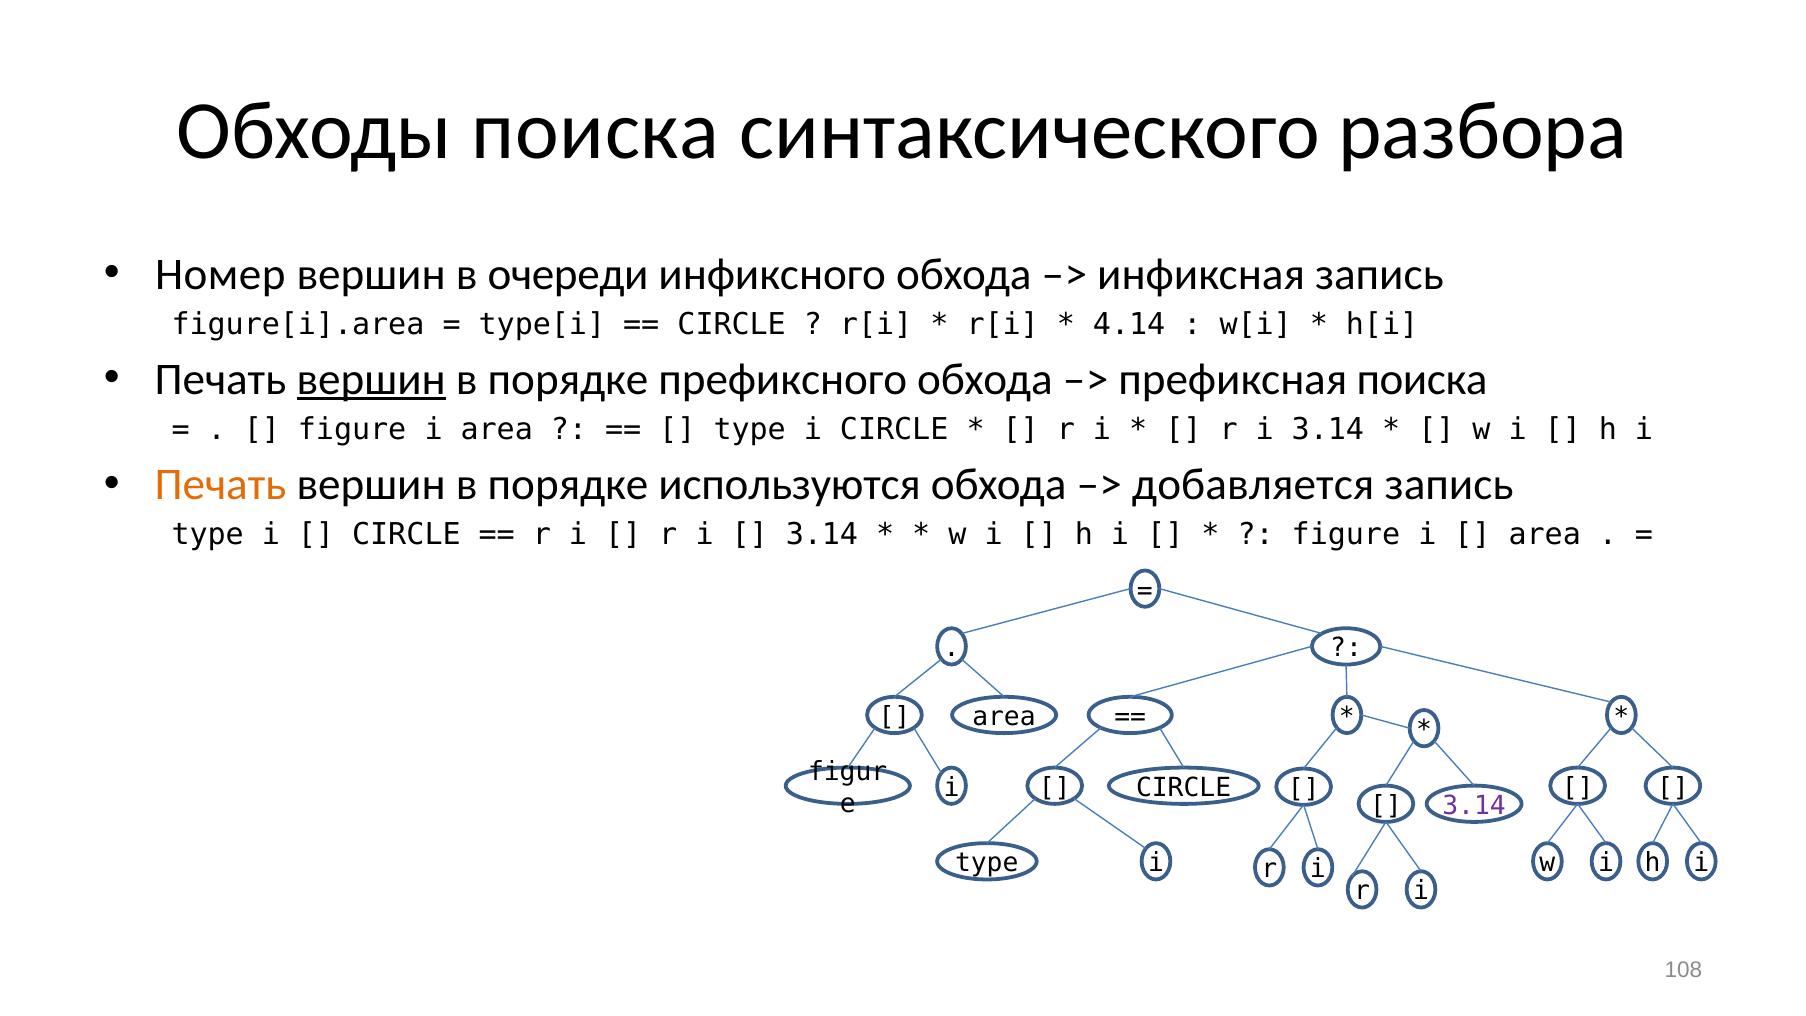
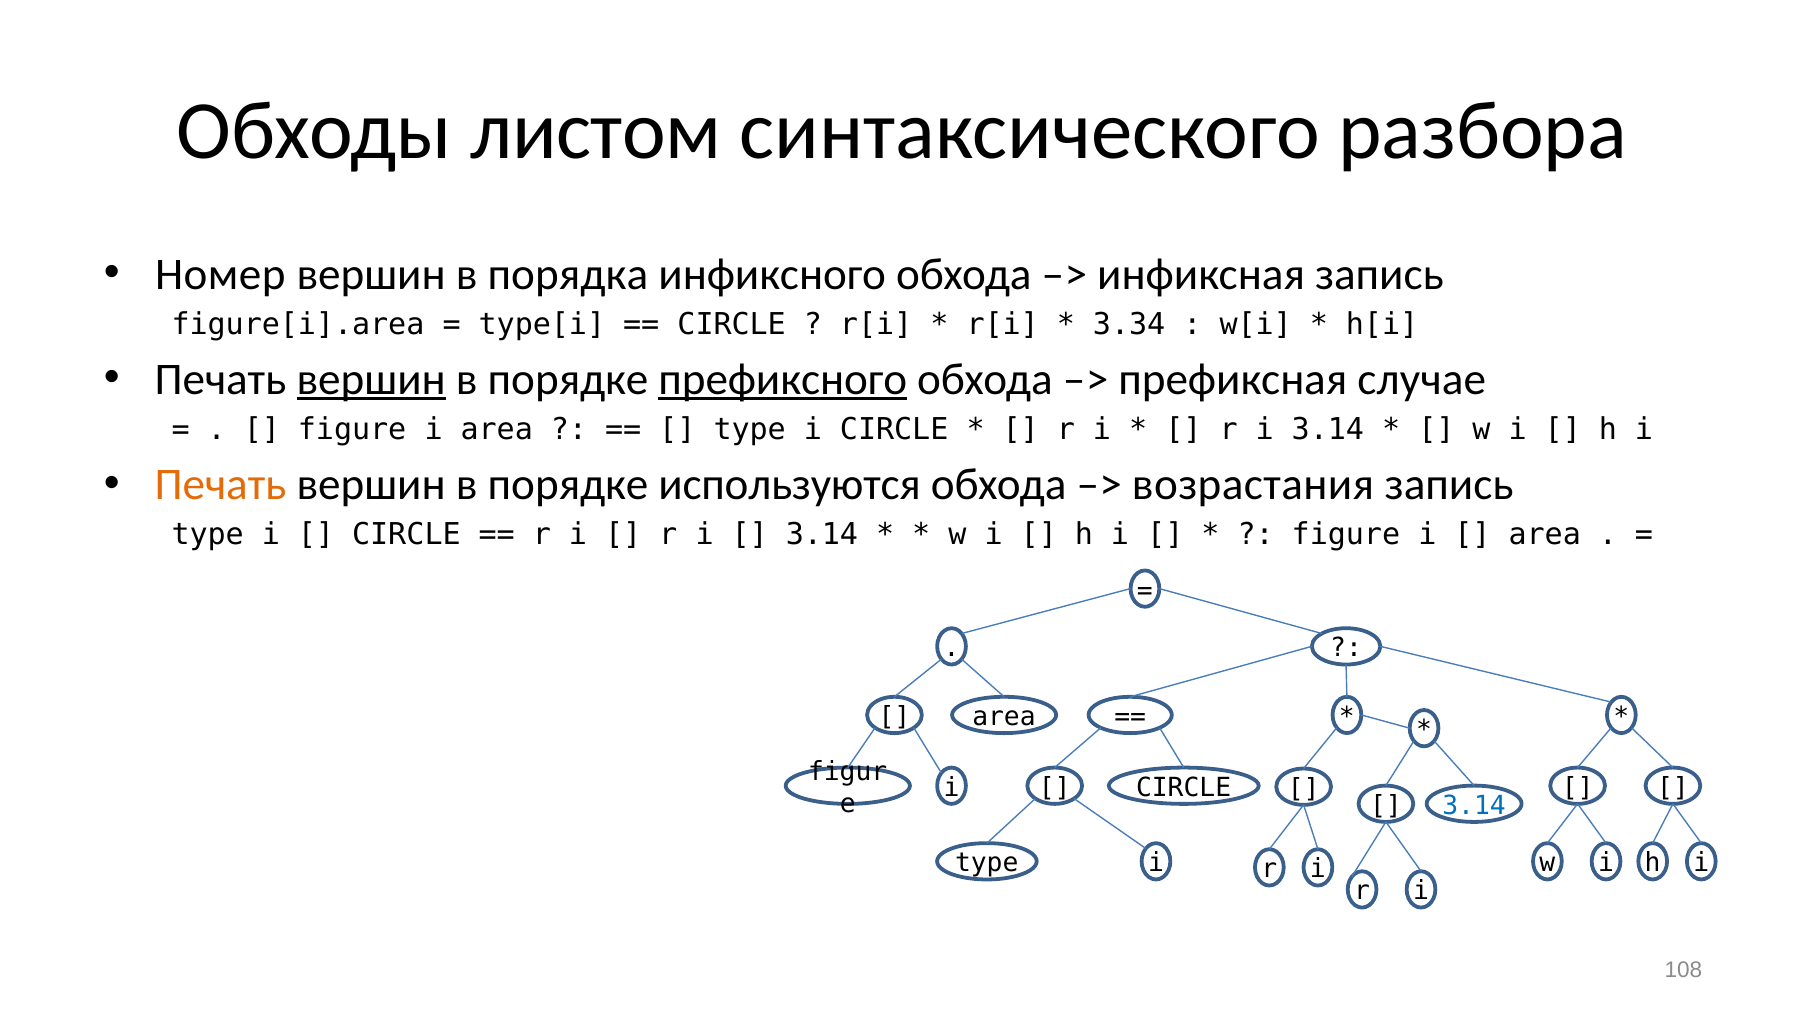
Обходы поиска: поиска -> листом (596, 131)
очереди: очереди -> порядка (568, 274)
4.14: 4.14 -> 3.34 (1129, 324)
префиксного underline: none -> present (783, 379)
префиксная поиска: поиска -> случае (1422, 379)
добавляется: добавляется -> возрастания (1253, 485)
3.14 colour: purple -> blue (1474, 805)
